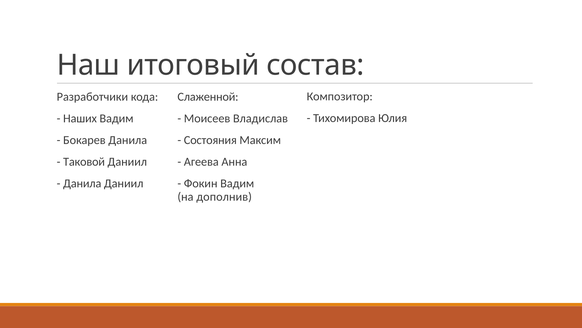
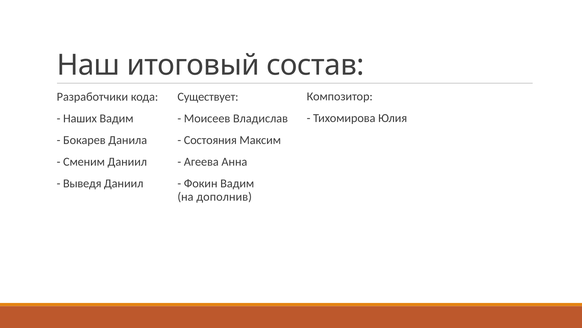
Слаженной: Слаженной -> Существует (208, 97)
Таковой: Таковой -> Сменим (84, 162)
Данила: Данила -> Выведя (82, 183)
